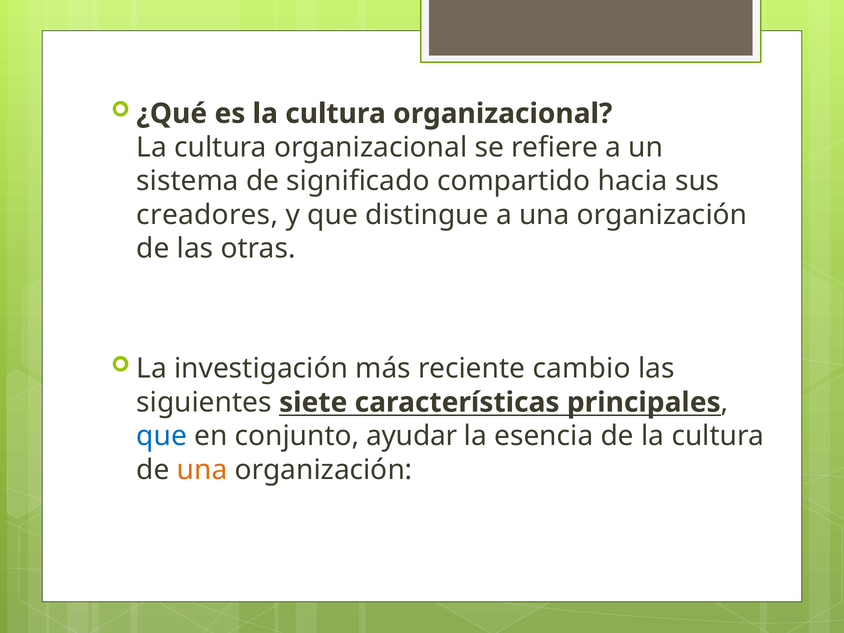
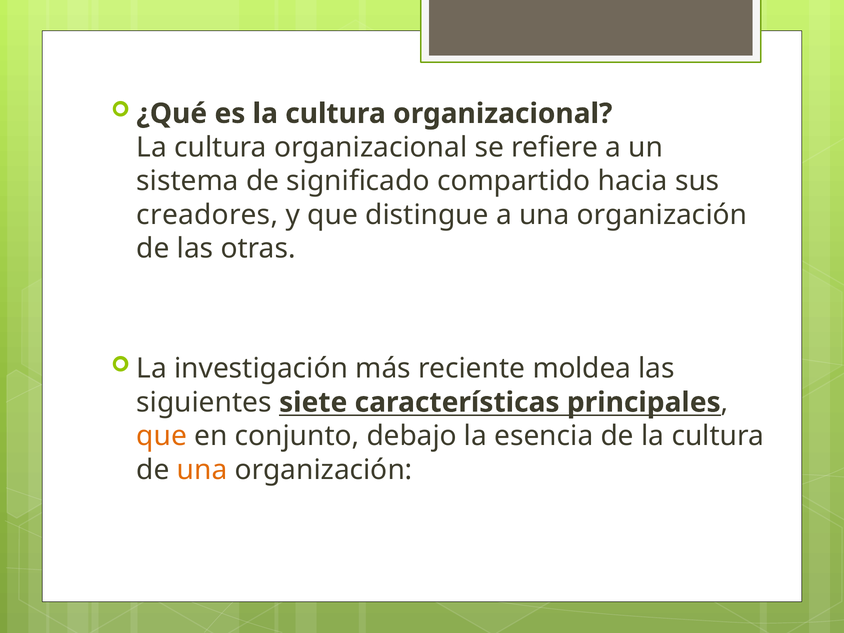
cambio: cambio -> moldea (582, 369)
que colour: blue -> orange (162, 436)
ayudar: ayudar -> debajo (412, 436)
